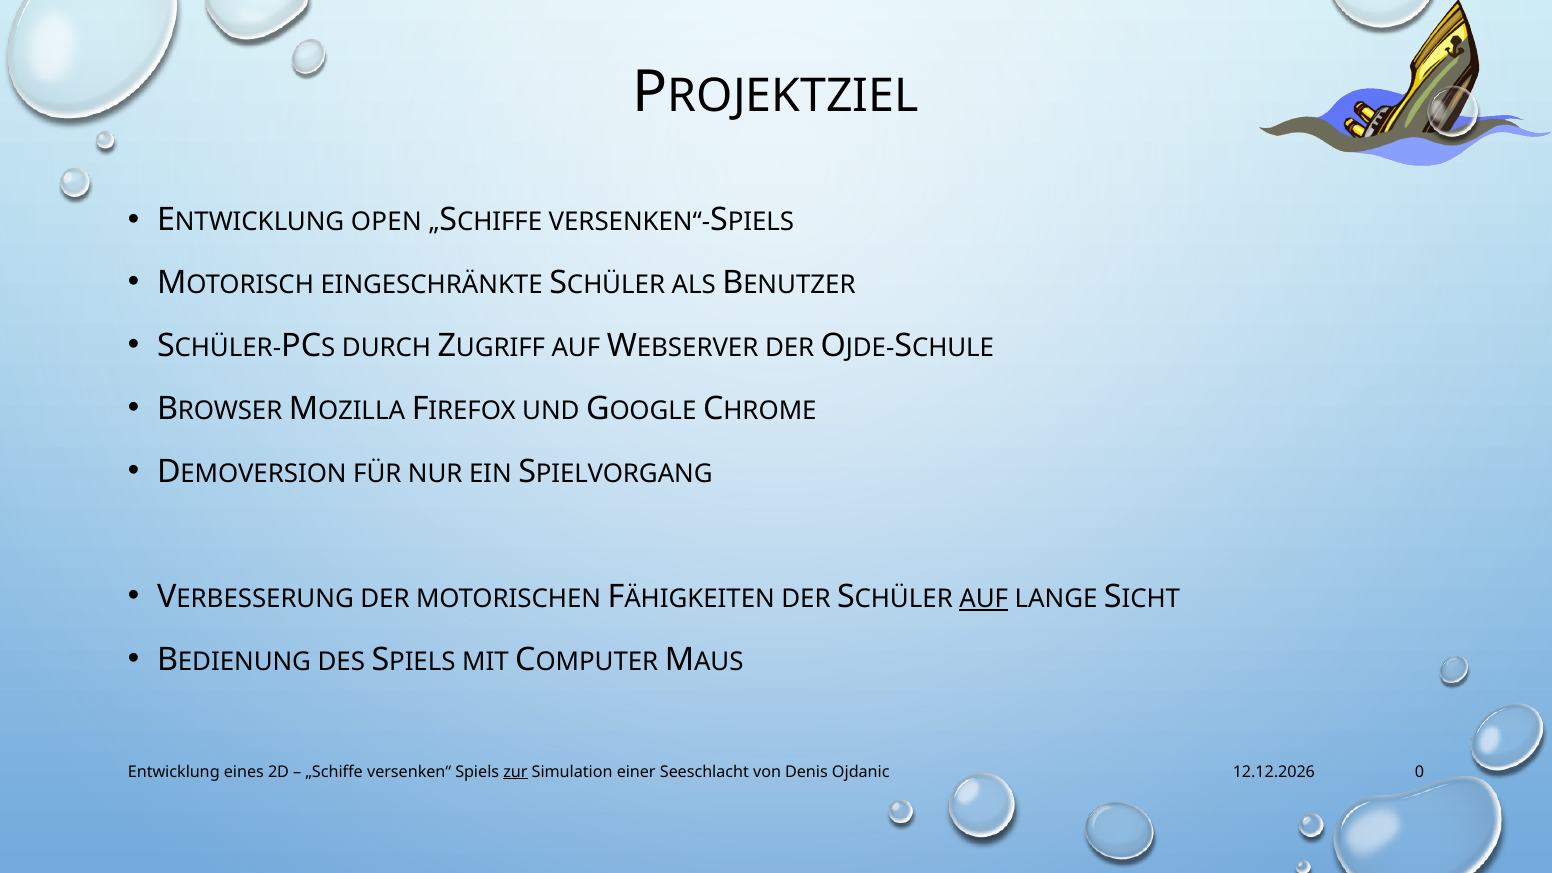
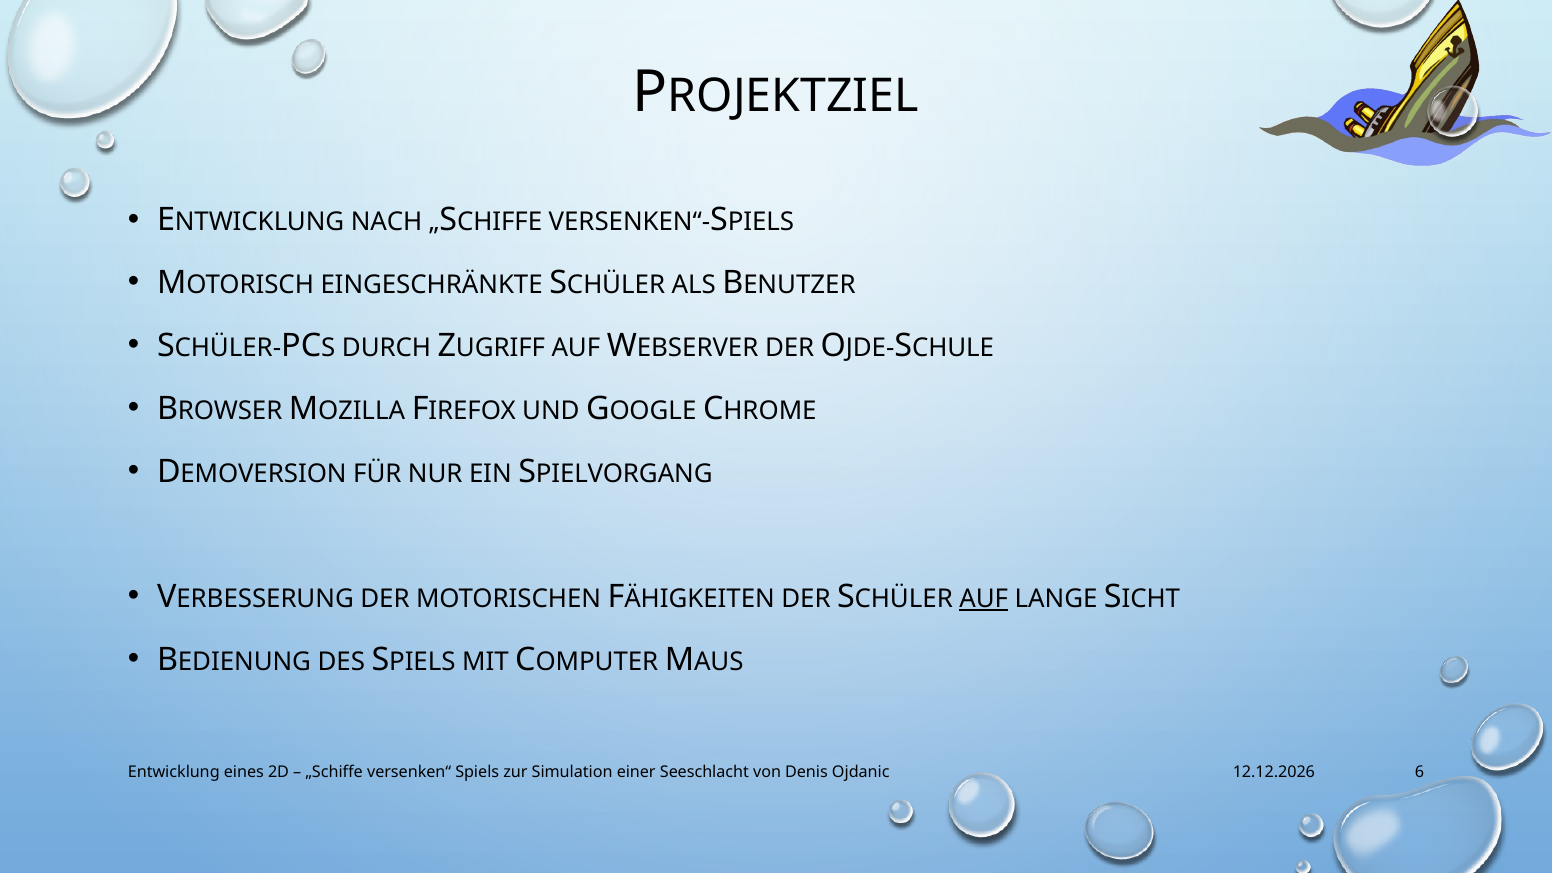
OPEN: OPEN -> NACH (387, 222)
zur underline: present -> none (515, 772)
0: 0 -> 6 (1420, 772)
